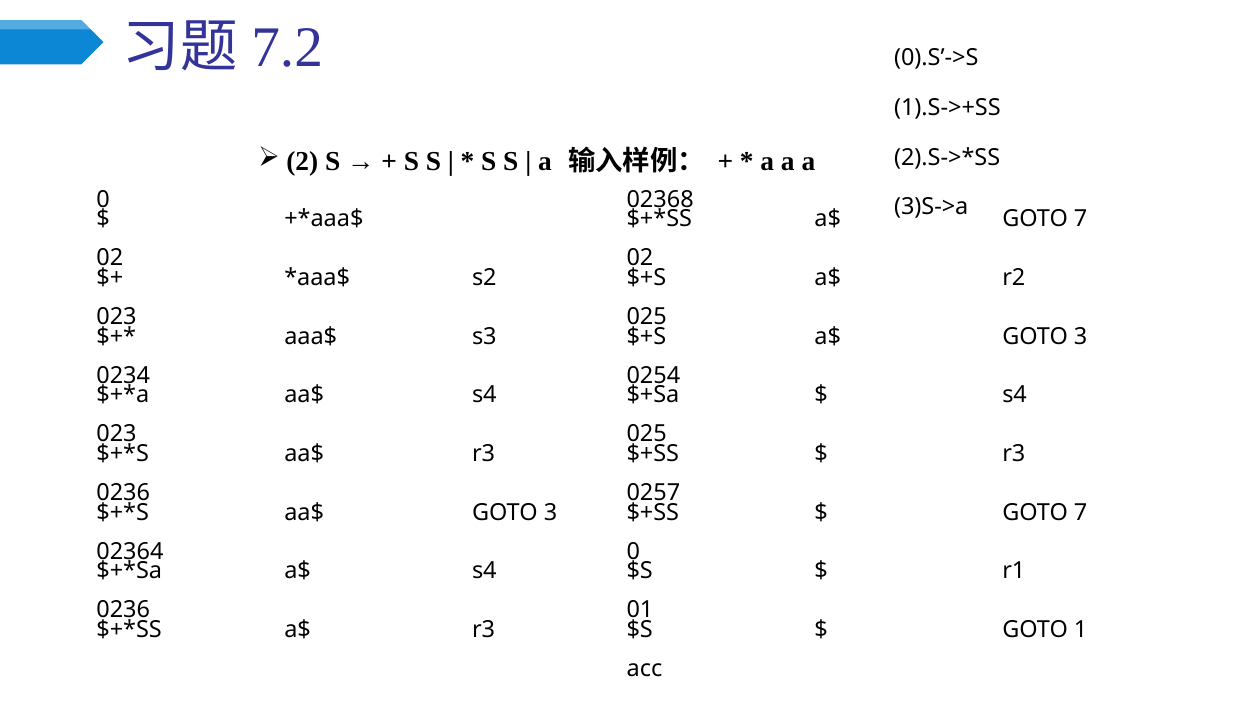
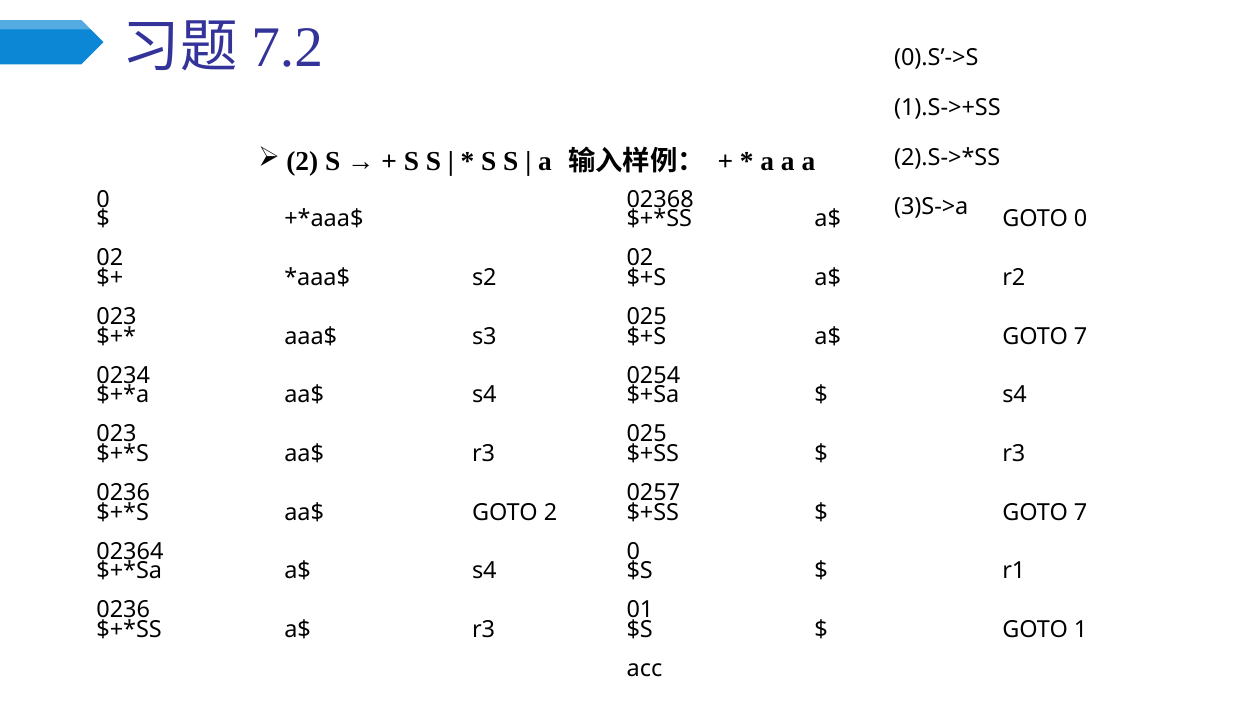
a$ GOTO 7: 7 -> 0 (1081, 219)
a$ GOTO 3: 3 -> 7 (1081, 337)
aa$ GOTO 3: 3 -> 2 (550, 513)
